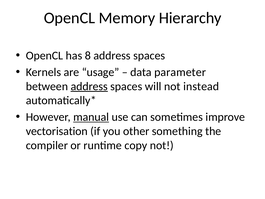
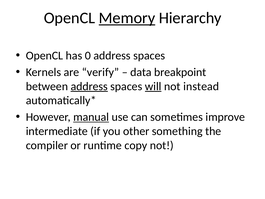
Memory underline: none -> present (127, 18)
8: 8 -> 0 (88, 56)
usage: usage -> verify (100, 72)
parameter: parameter -> breakpoint (180, 72)
will underline: none -> present (153, 86)
vectorisation: vectorisation -> intermediate (57, 131)
